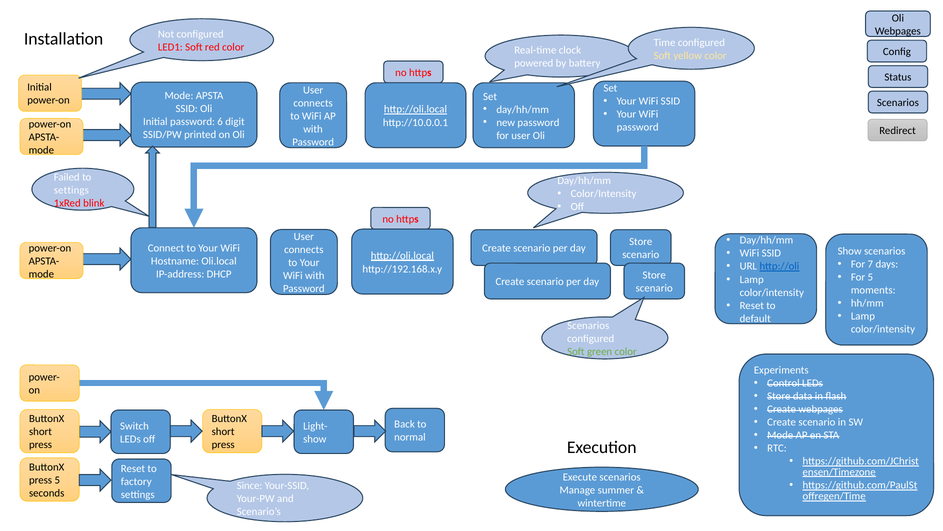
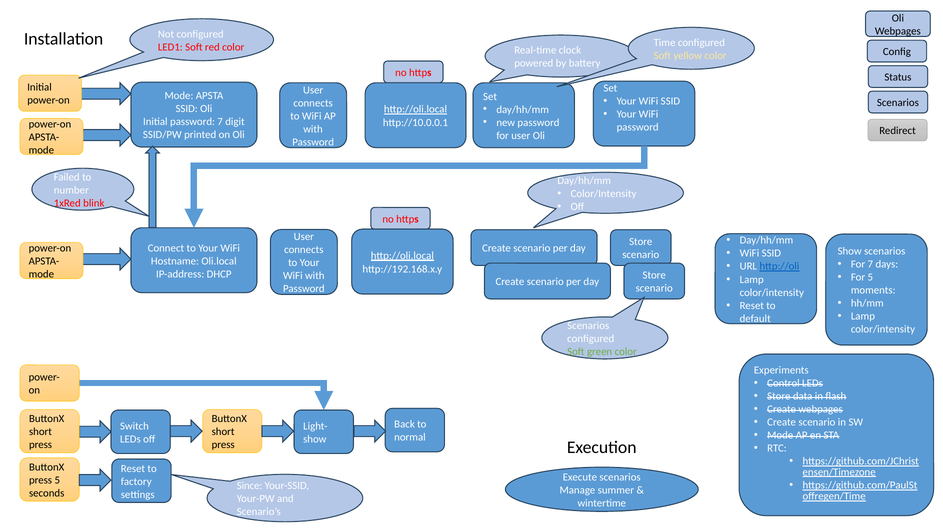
password 6: 6 -> 7 (220, 122)
settings: settings -> number (71, 190)
